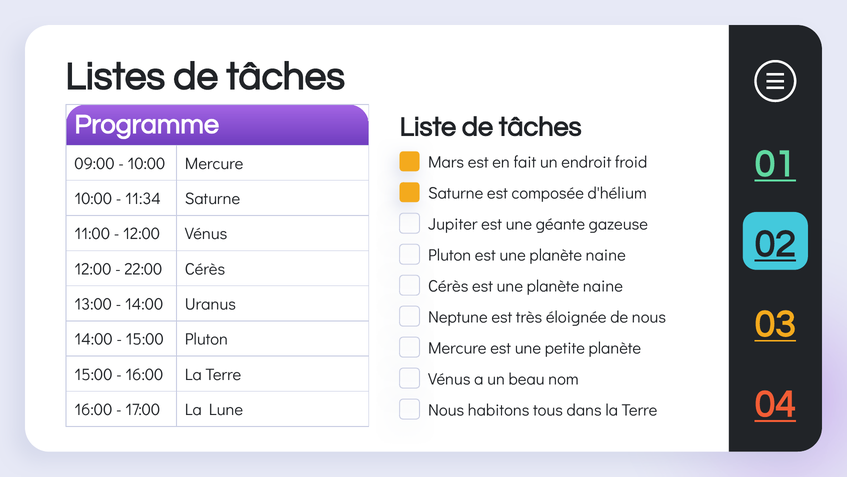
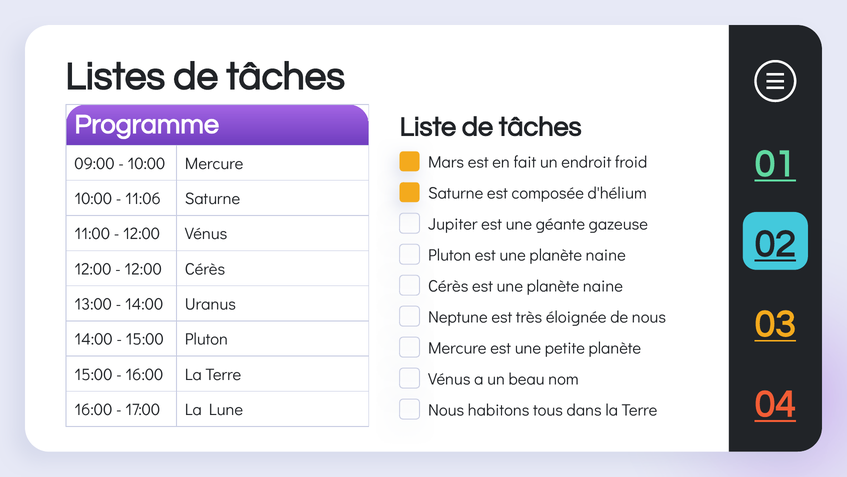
11:34: 11:34 -> 11:06 (143, 199)
22:00: 22:00 -> 12:00 (143, 269)
